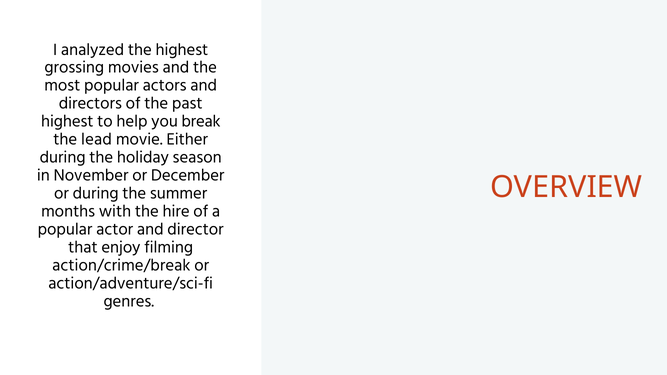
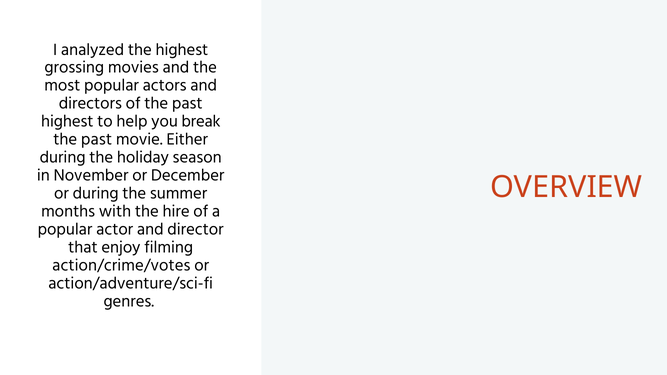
lead: lead -> past (96, 140)
action/crime/break: action/crime/break -> action/crime/votes (121, 266)
